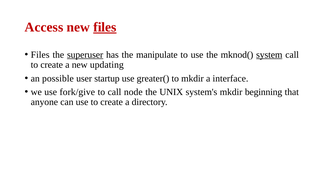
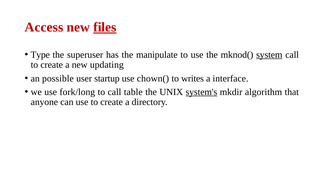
Files: Files -> Type (40, 55)
superuser underline: present -> none (85, 55)
greater(: greater( -> chown( (153, 79)
to mkdir: mkdir -> writes (193, 79)
fork/give: fork/give -> fork/long (77, 92)
node: node -> table (133, 92)
system's underline: none -> present (201, 92)
beginning: beginning -> algorithm (264, 92)
